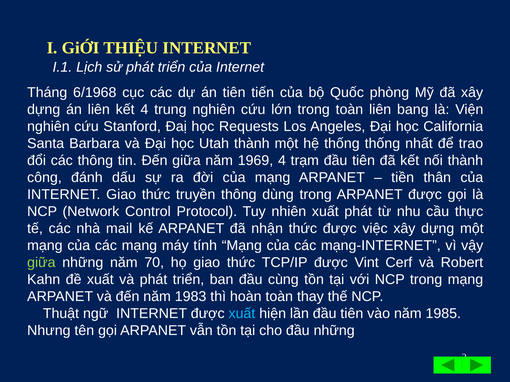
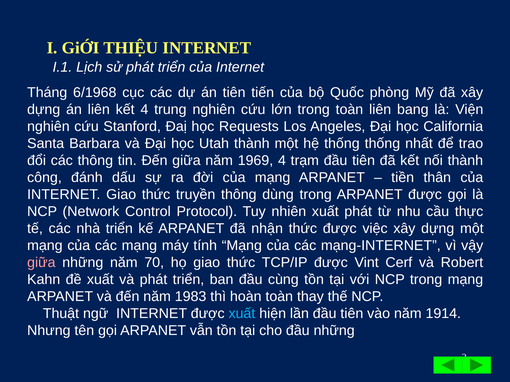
nhà mail: mail -> triển (119, 229)
giữa colour: light green -> pink (41, 263)
1985: 1985 -> 1914 (443, 314)
